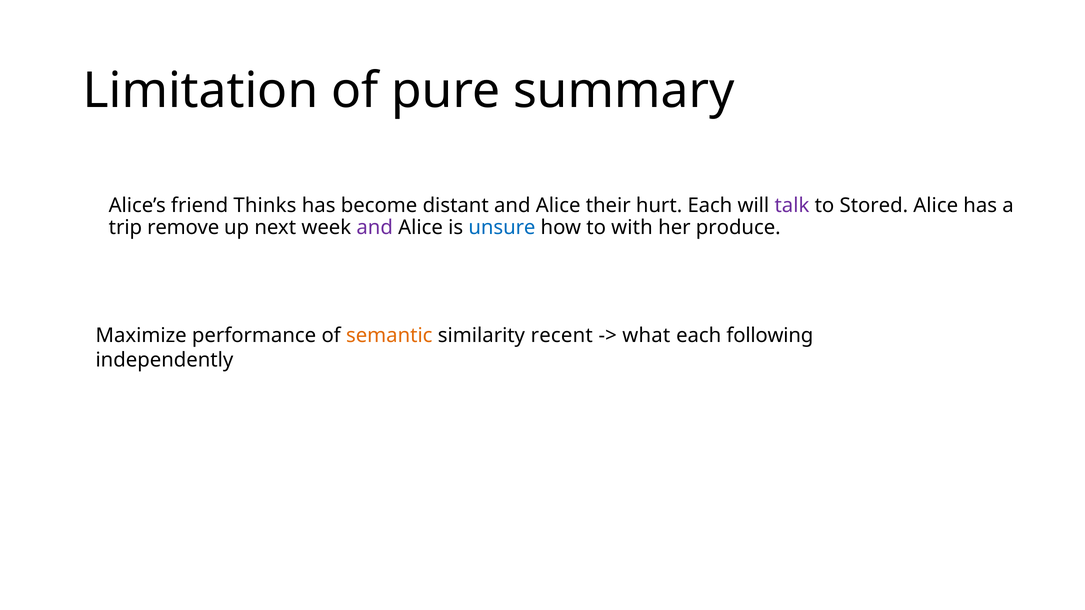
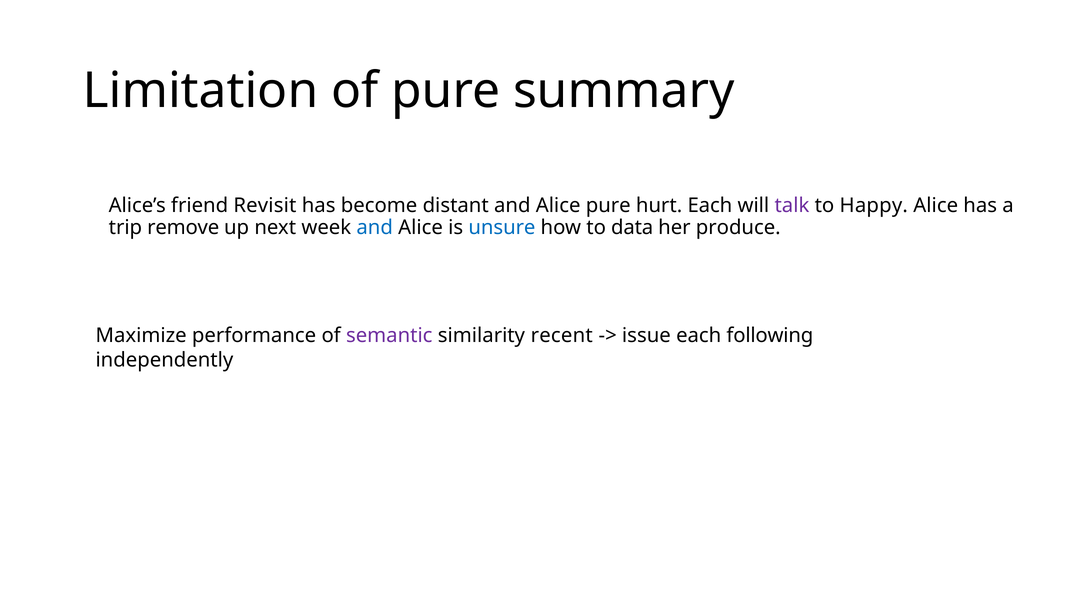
Thinks: Thinks -> Revisit (265, 206)
Alice their: their -> pure (608, 206)
Stored: Stored -> Happy (874, 206)
and colour: purple -> blue (375, 228)
with: with -> data (632, 228)
semantic colour: orange -> purple (389, 336)
what: what -> issue (646, 336)
